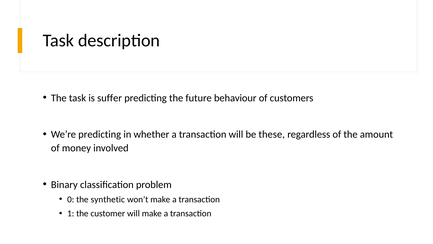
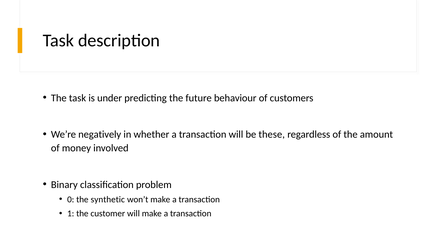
suffer: suffer -> under (110, 98)
We’re predicting: predicting -> negatively (100, 134)
